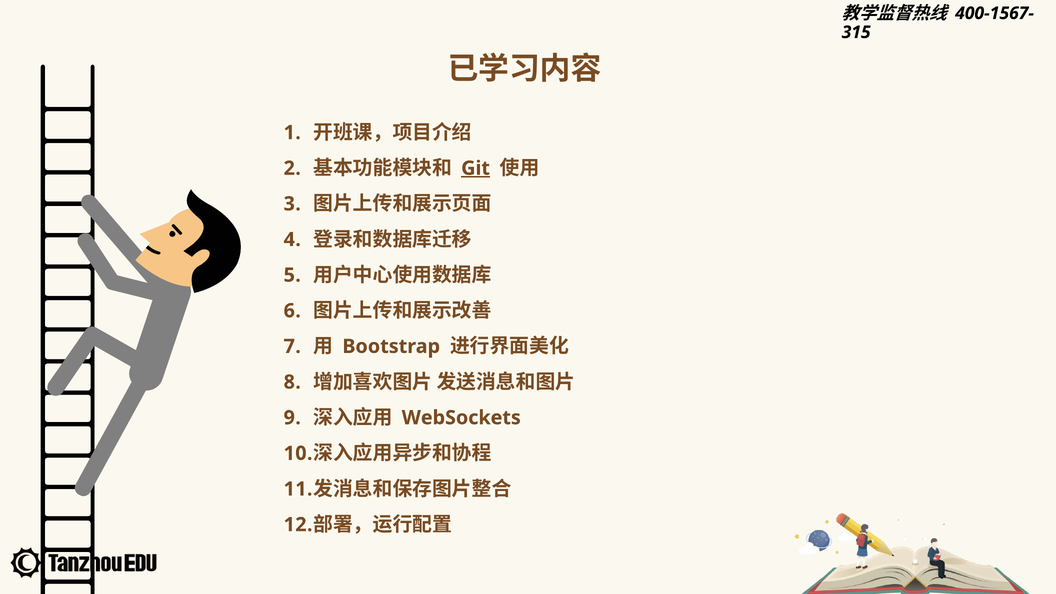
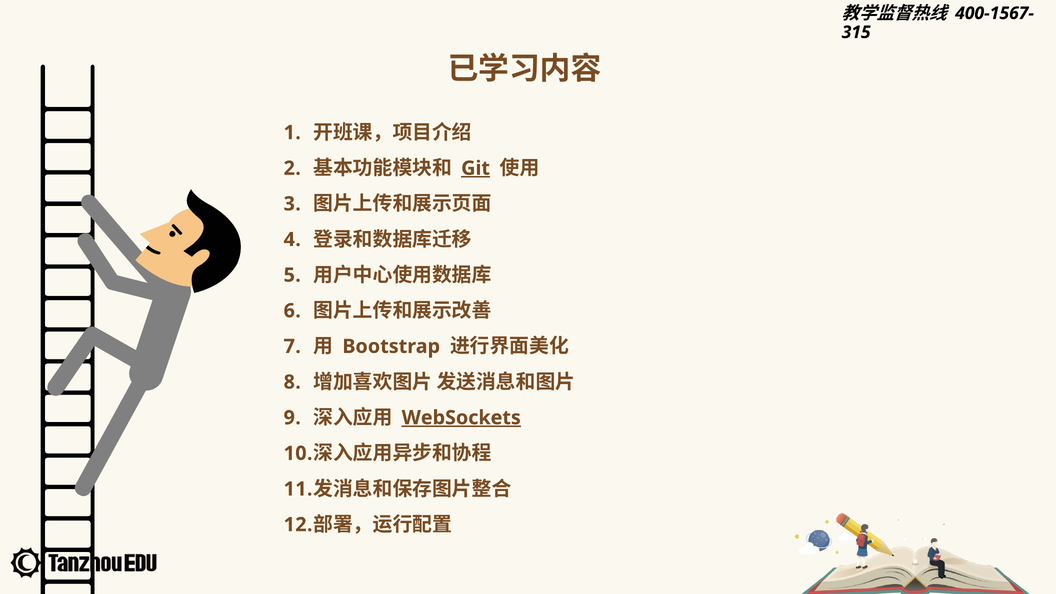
WebSockets underline: none -> present (461, 418)
